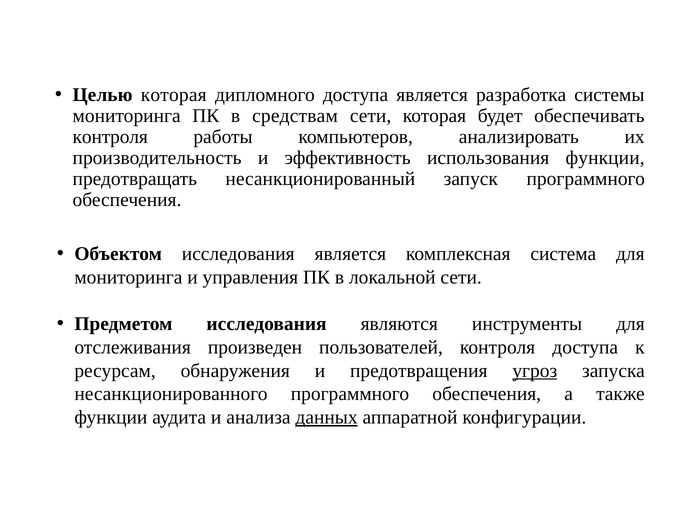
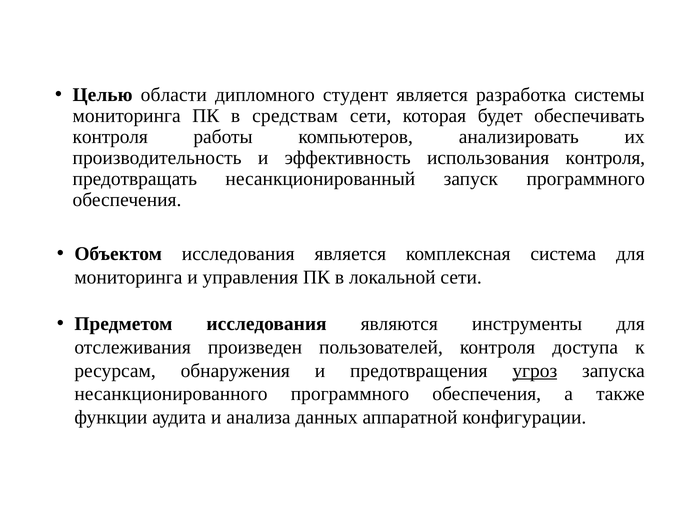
Целью которая: которая -> области (174, 95)
дипломного доступа: доступа -> студент (355, 95)
использования функции: функции -> контроля (605, 158)
данных underline: present -> none (327, 417)
